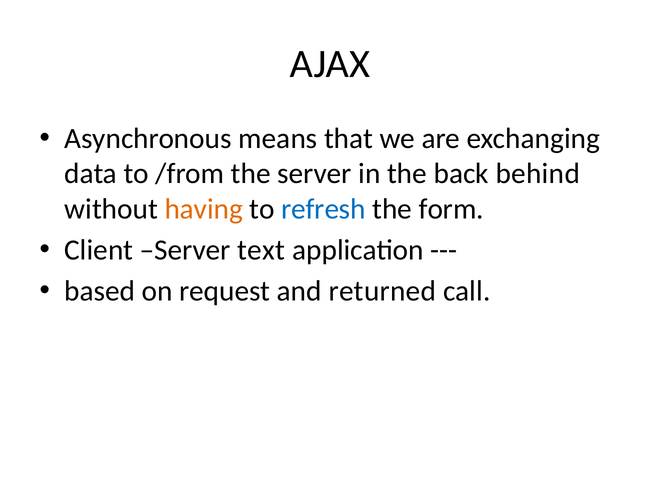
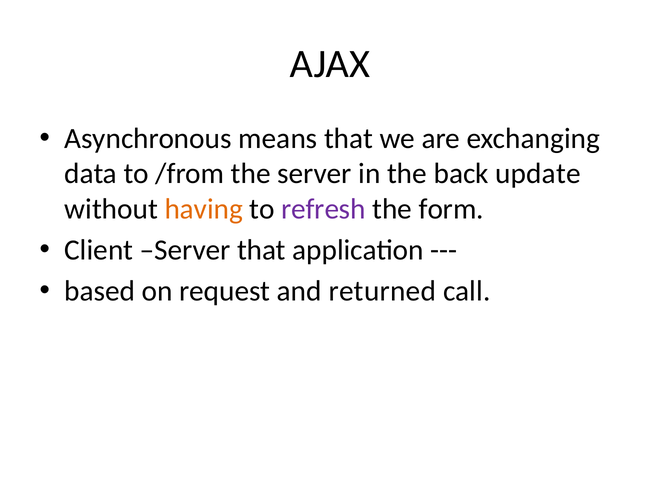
behind: behind -> update (538, 174)
refresh colour: blue -> purple (323, 209)
Server text: text -> that (261, 250)
